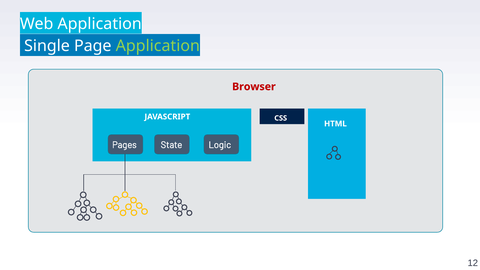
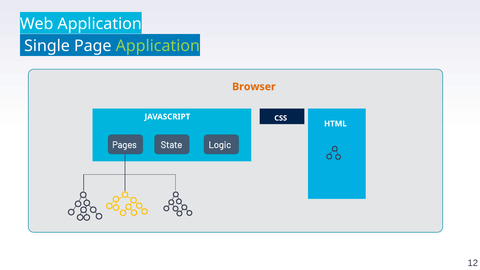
Browser colour: red -> orange (254, 87)
